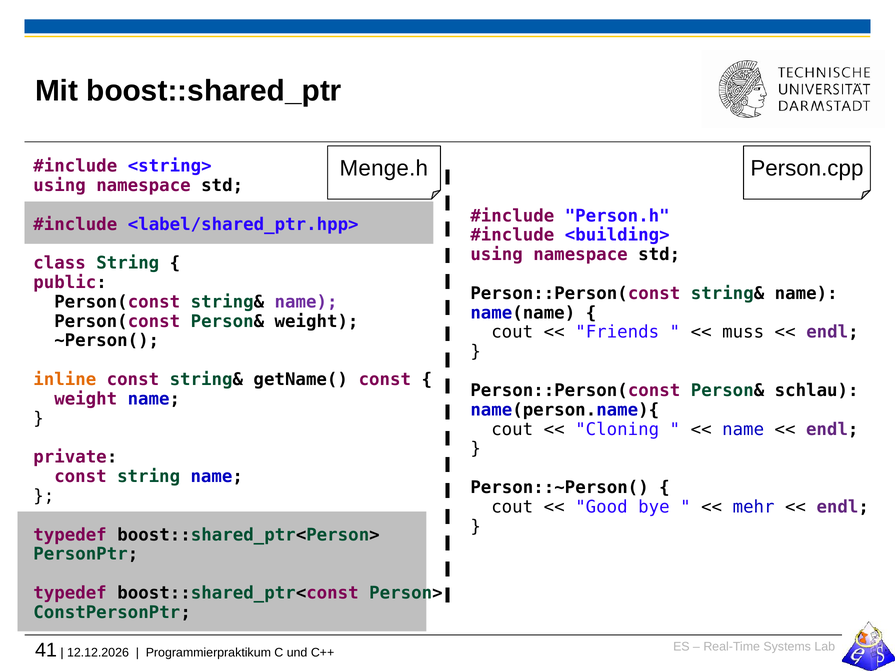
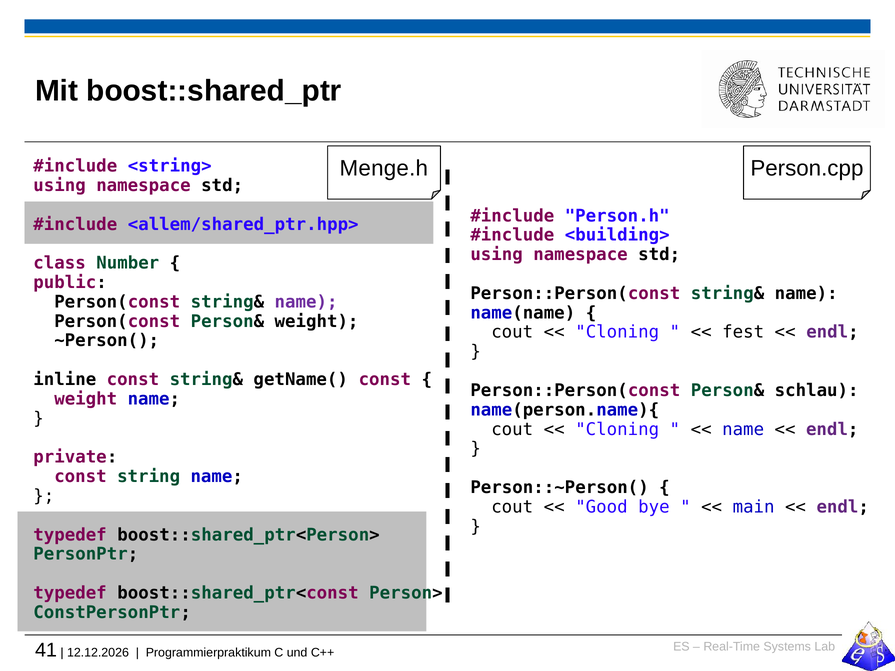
<label/shared_ptr.hpp>: <label/shared_ptr.hpp> -> <allem/shared_ptr.hpp> (243, 224)
class String: String -> Number (128, 263)
Friends: Friends -> Cloning (617, 332)
muss: muss -> fest (743, 332)
inline colour: orange -> black (65, 380)
mehr: mehr -> main (754, 507)
